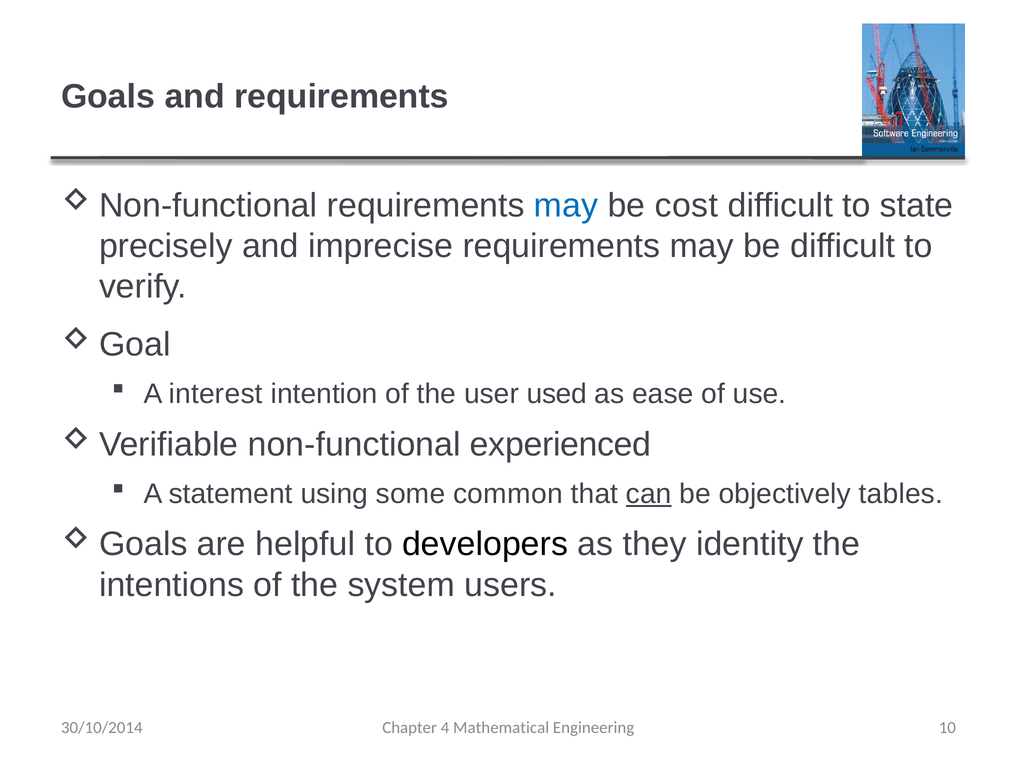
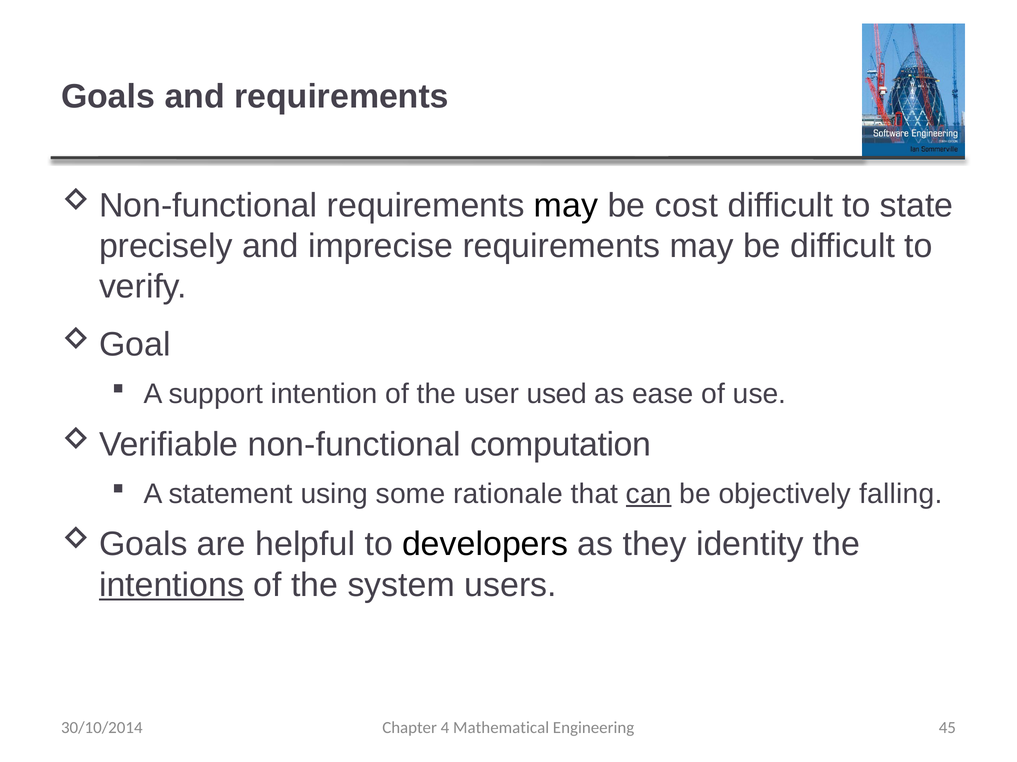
may colour: blue -> black (566, 206)
interest: interest -> support (216, 394)
experienced: experienced -> computation (561, 445)
common: common -> rationale (508, 494)
tables: tables -> falling (901, 494)
intentions underline: none -> present (172, 586)
10: 10 -> 45 (947, 728)
